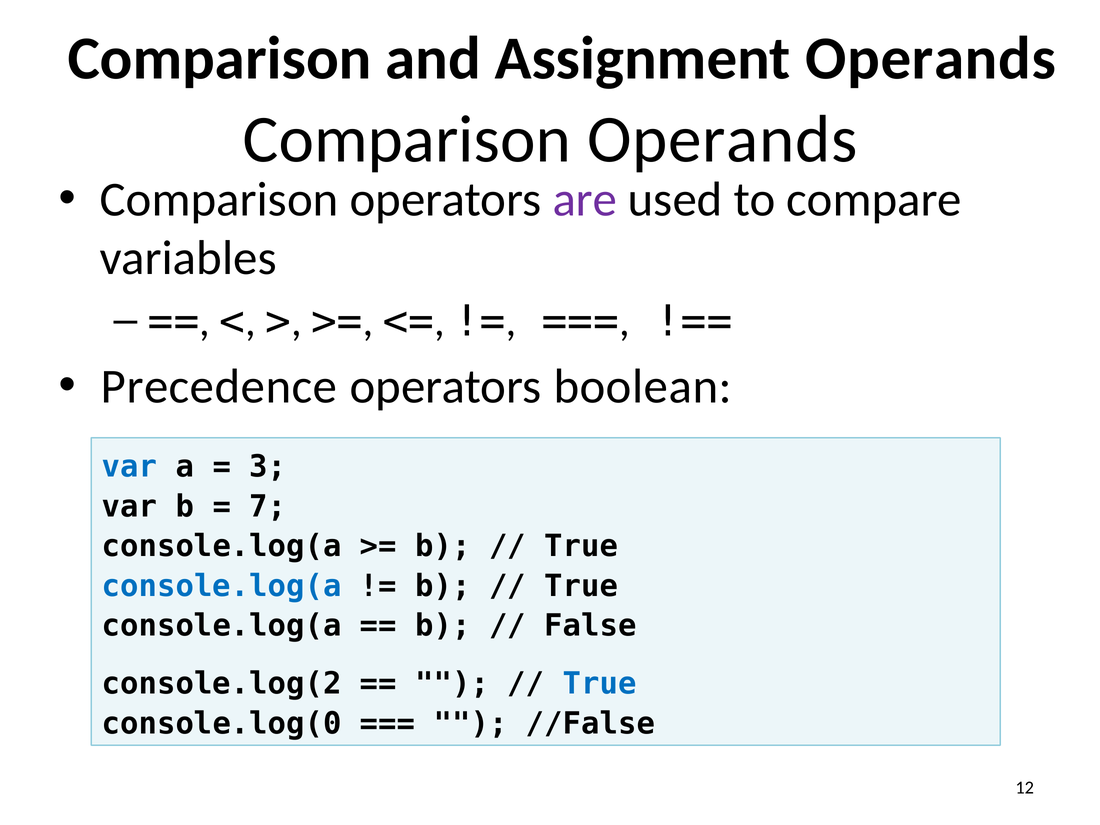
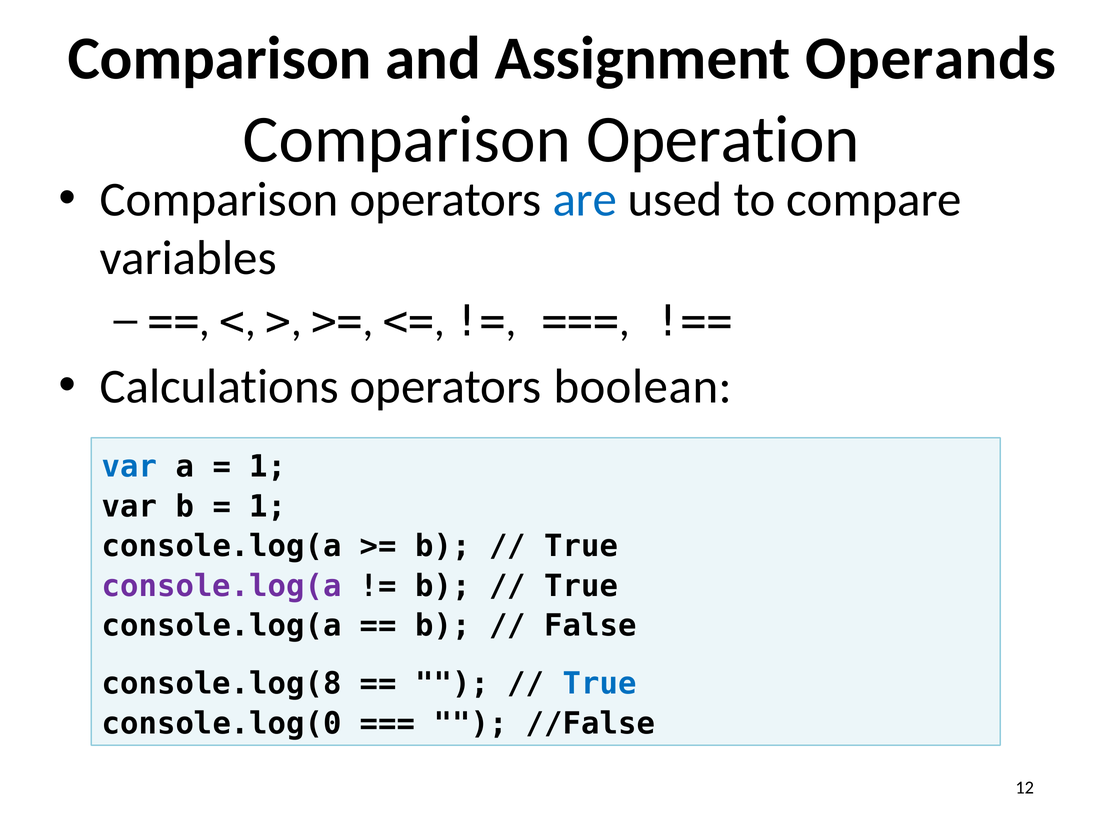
Comparison Operands: Operands -> Operation (723, 139)
are colour: purple -> blue (585, 200)
Precedence: Precedence -> Calculations (219, 387)
3: 3 -> 1 (268, 467)
7: 7 -> 1 (268, 507)
console.log(a colour: blue -> purple (222, 586)
console.log(2: console.log(2 -> console.log(8 (222, 684)
